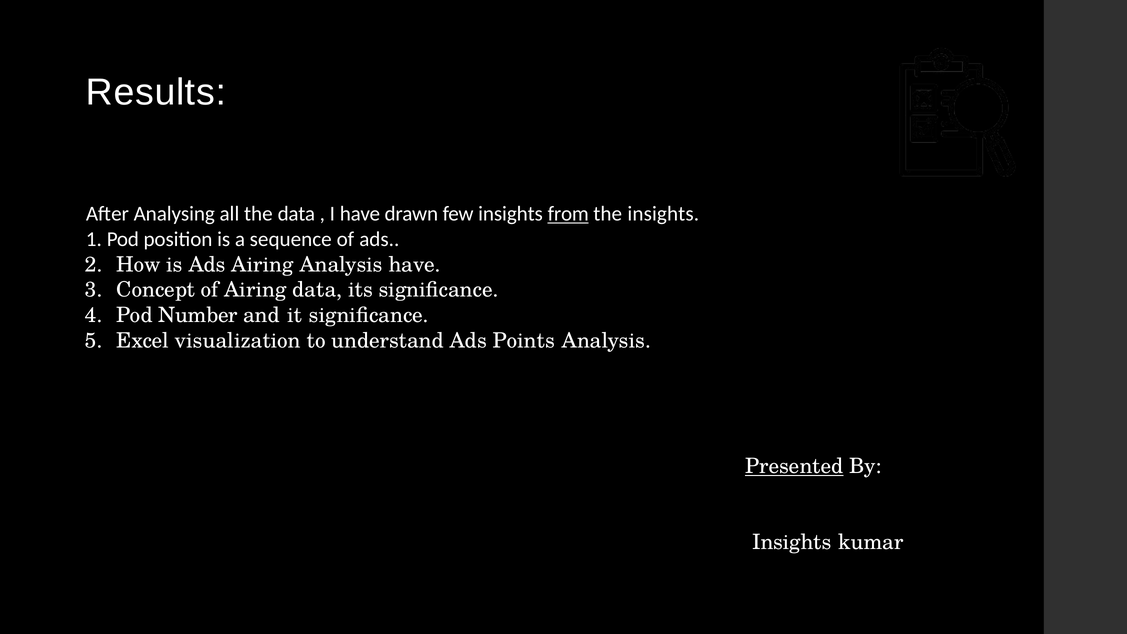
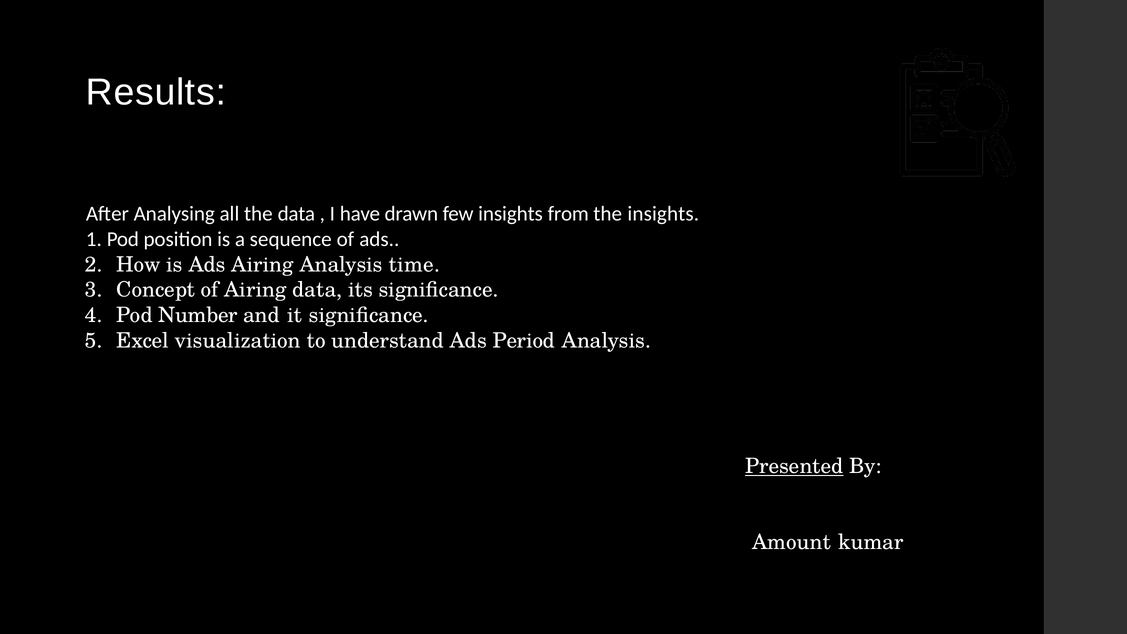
from underline: present -> none (568, 214)
Analysis have: have -> time (414, 265)
Points: Points -> Period (524, 341)
Insights: Insights -> Amount (792, 542)
